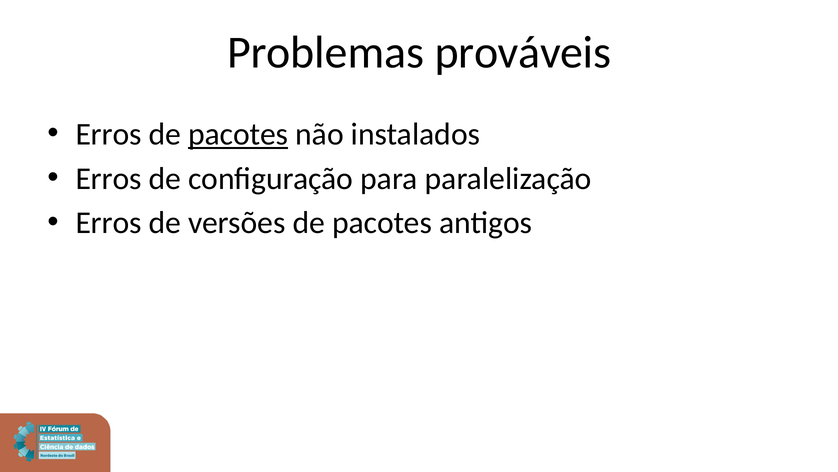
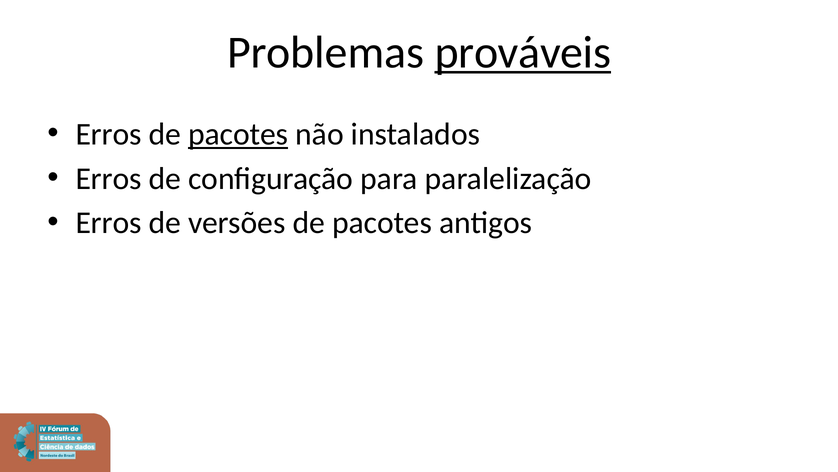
prováveis underline: none -> present (523, 52)
